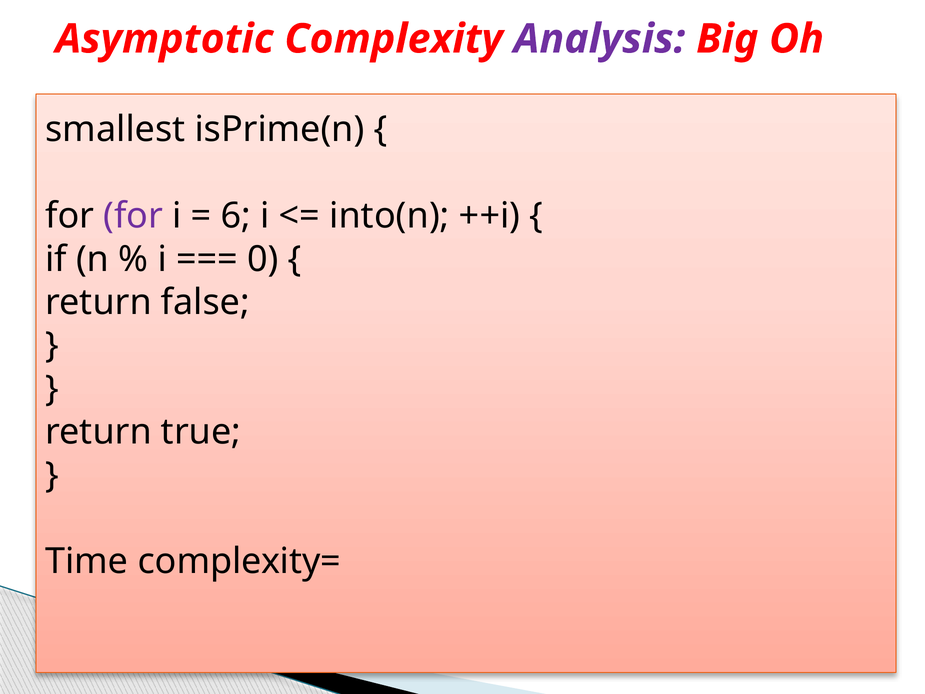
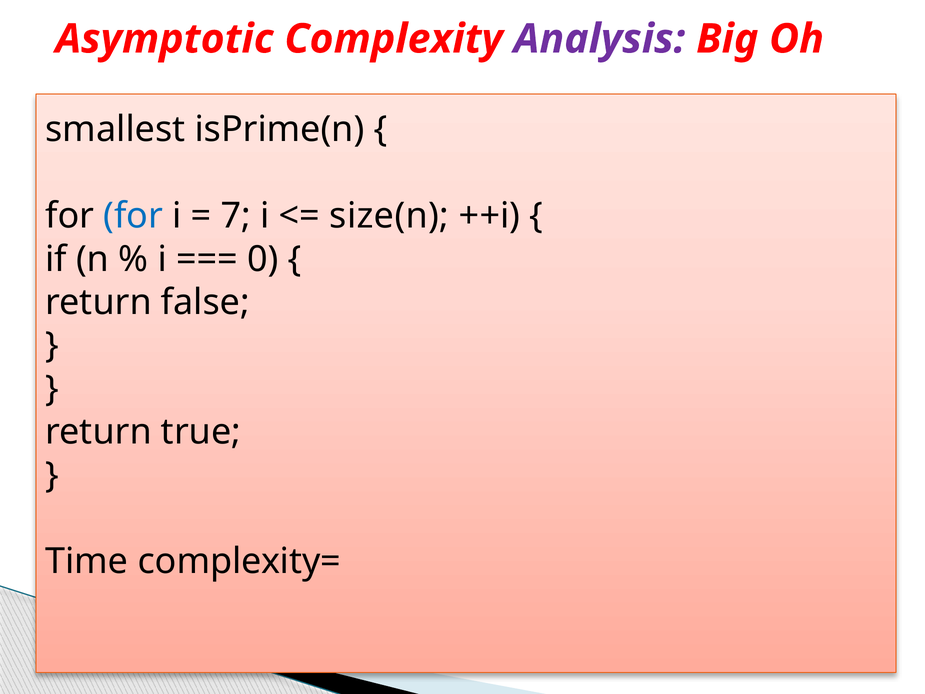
for colour: purple -> blue (133, 216)
6: 6 -> 7 (236, 216)
into(n: into(n -> size(n (389, 216)
